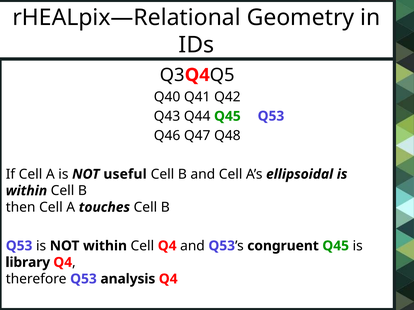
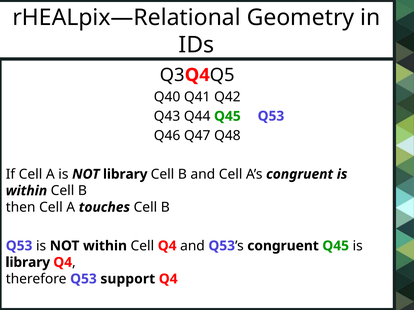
NOT useful: useful -> library (125, 174)
A’s ellipsoidal: ellipsoidal -> congruent (300, 174)
analysis: analysis -> support (128, 279)
